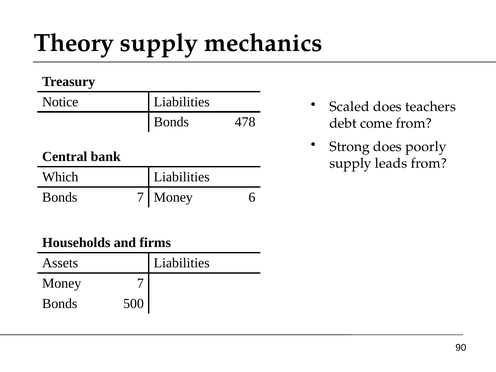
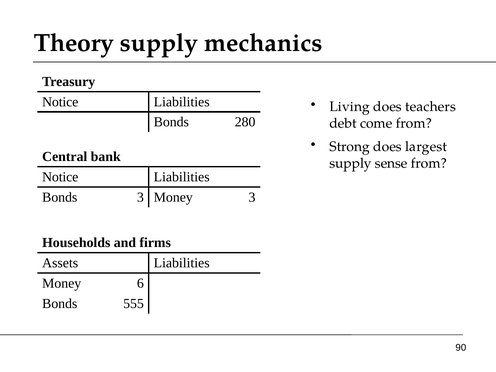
Scaled: Scaled -> Living (350, 107)
478: 478 -> 280 (245, 122)
poorly: poorly -> largest (426, 147)
leads: leads -> sense (391, 163)
Which: Which -> Notice (60, 177)
Bonds 7: 7 -> 3 (140, 197)
Money 6: 6 -> 3 (252, 197)
Money 7: 7 -> 6 (140, 283)
500: 500 -> 555 (134, 304)
